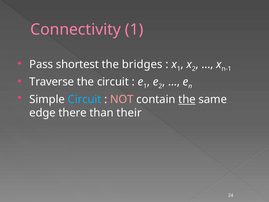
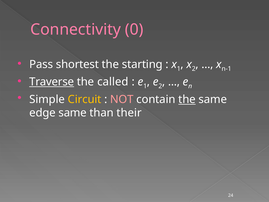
Connectivity 1: 1 -> 0 (134, 30)
bridges: bridges -> starting (142, 64)
Traverse underline: none -> present (52, 82)
the circuit: circuit -> called (113, 82)
Circuit colour: light blue -> yellow (85, 99)
edge there: there -> same (73, 113)
